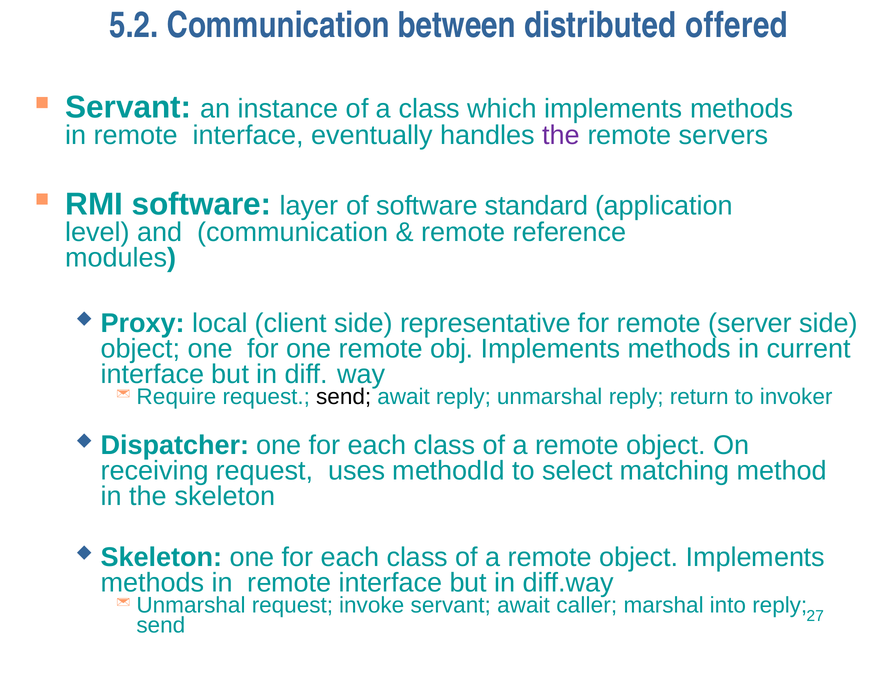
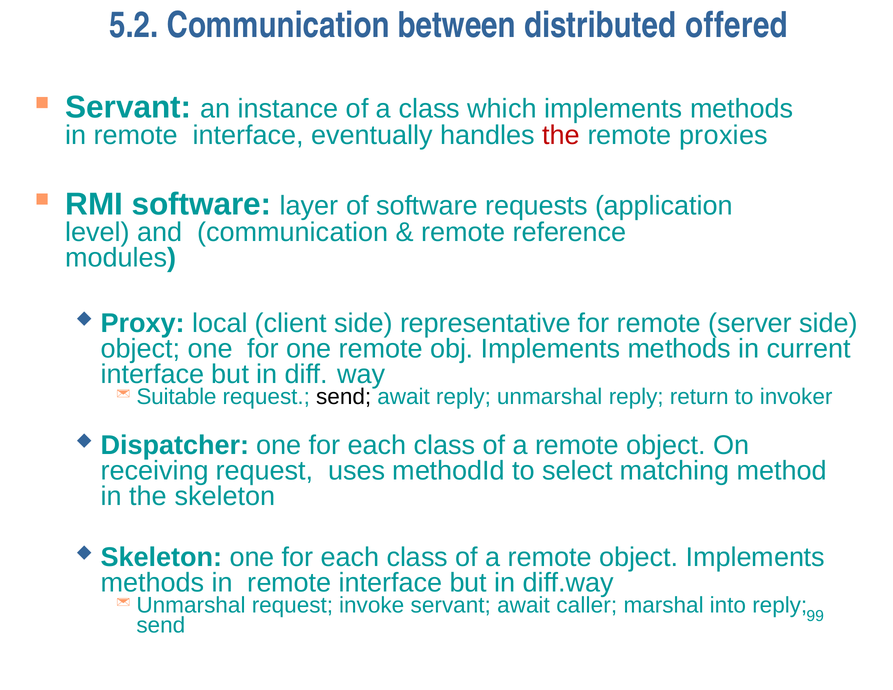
the colour: purple -> red (561, 136)
servers: servers -> proxies (724, 136)
standard: standard -> requests (537, 206)
Require: Require -> Suitable (176, 397)
27: 27 -> 99 (815, 616)
